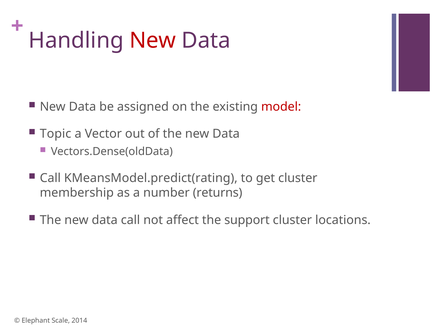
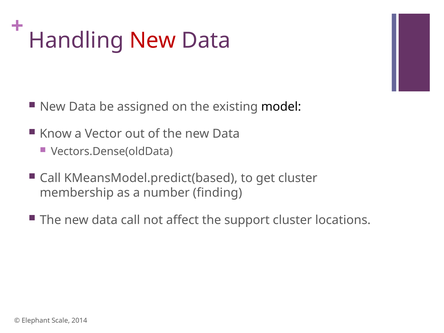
model colour: red -> black (281, 107)
Topic: Topic -> Know (56, 134)
KMeansModel.predict(rating: KMeansModel.predict(rating -> KMeansModel.predict(based (151, 178)
returns: returns -> finding (218, 193)
